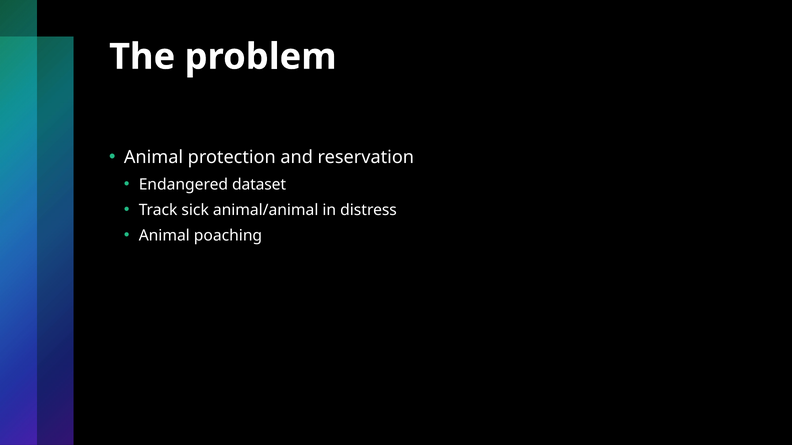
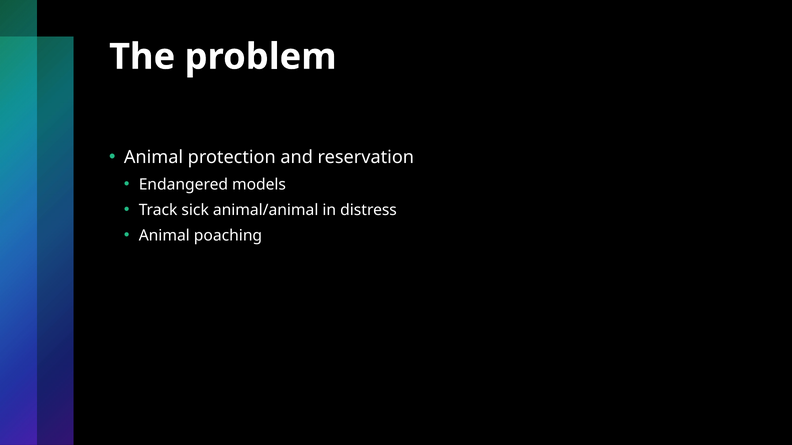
dataset: dataset -> models (259, 185)
